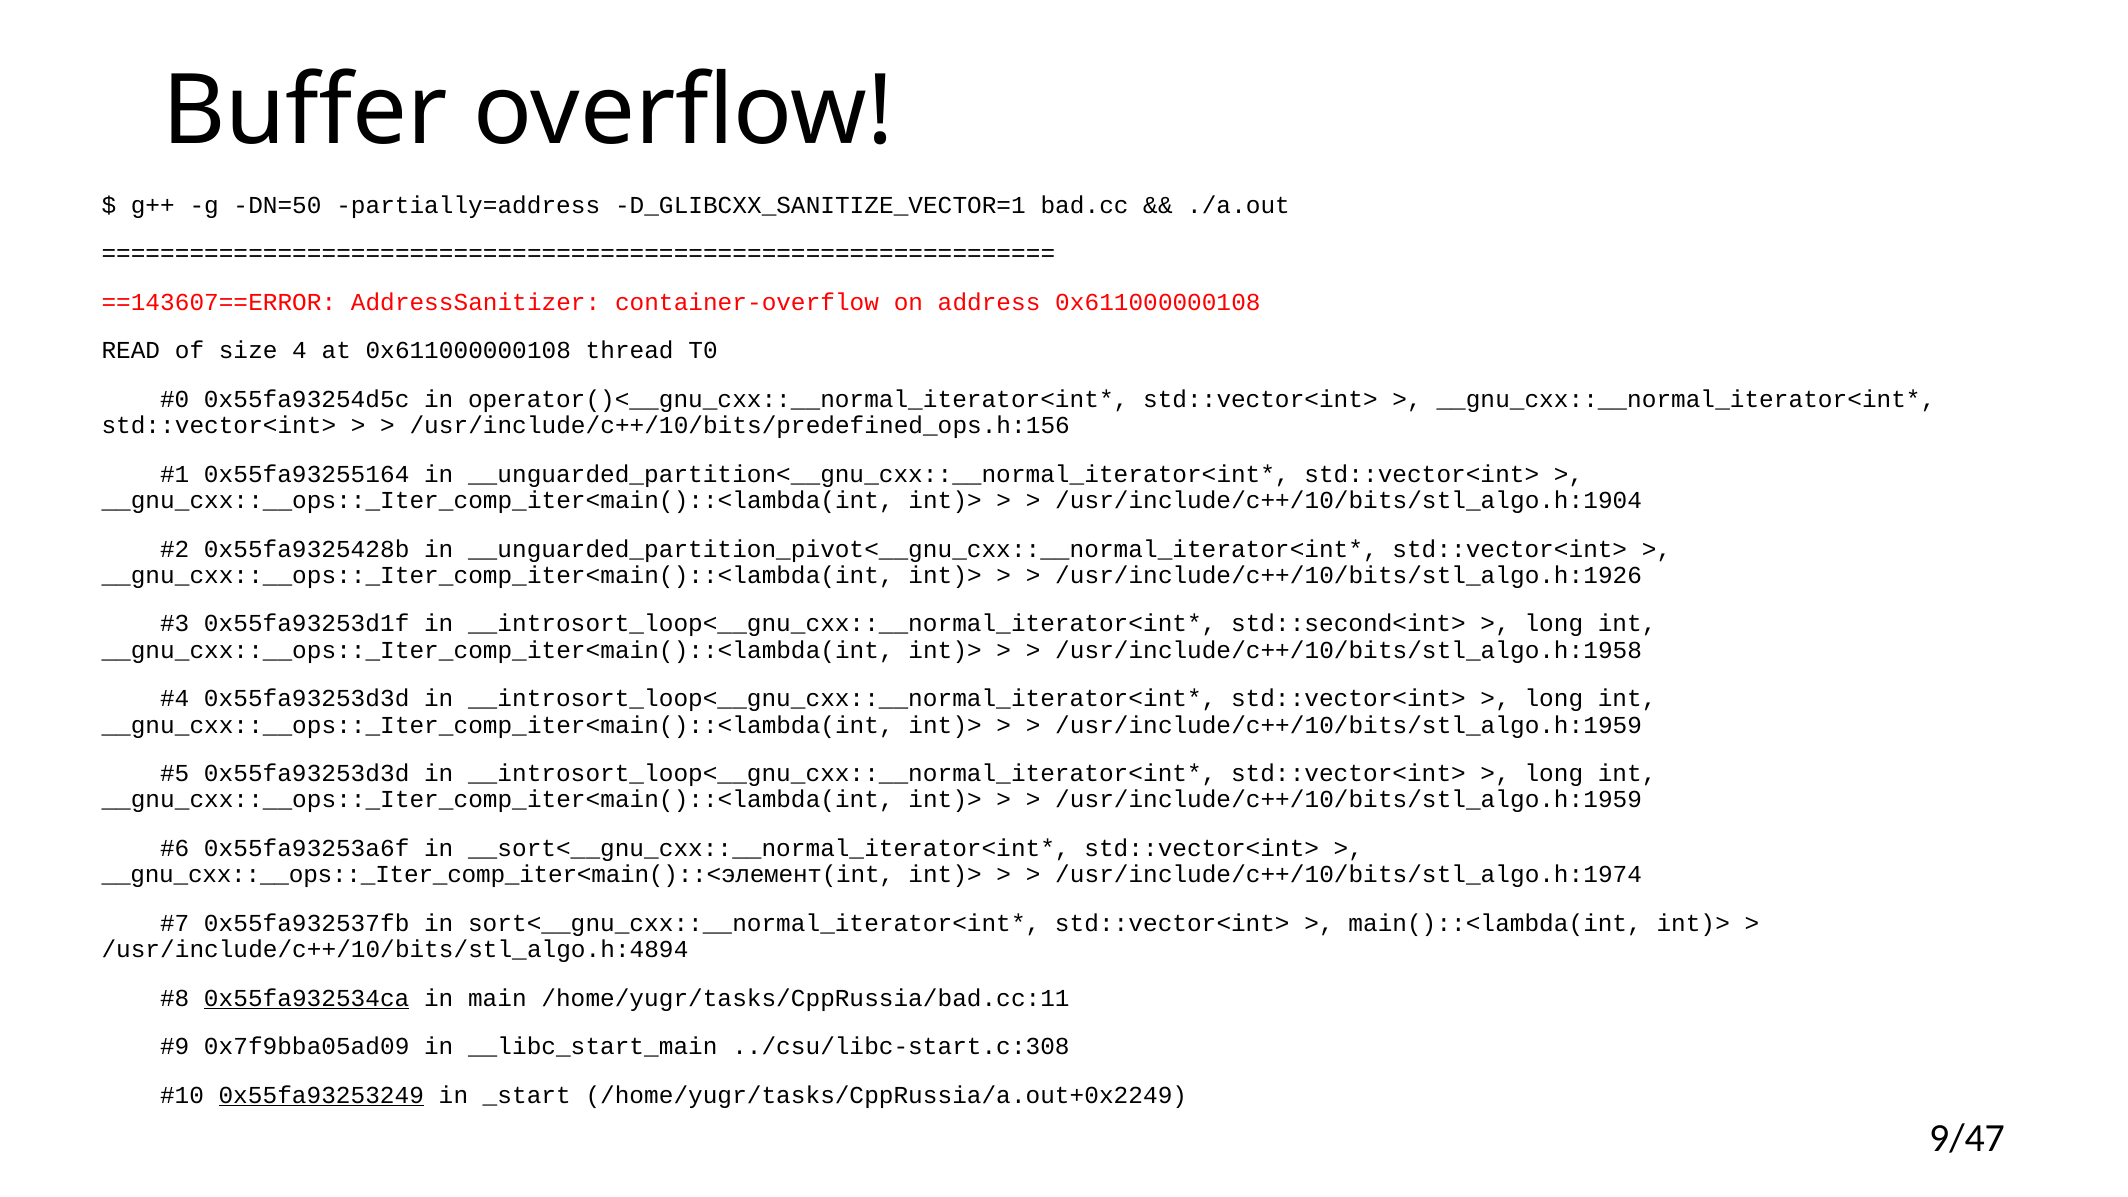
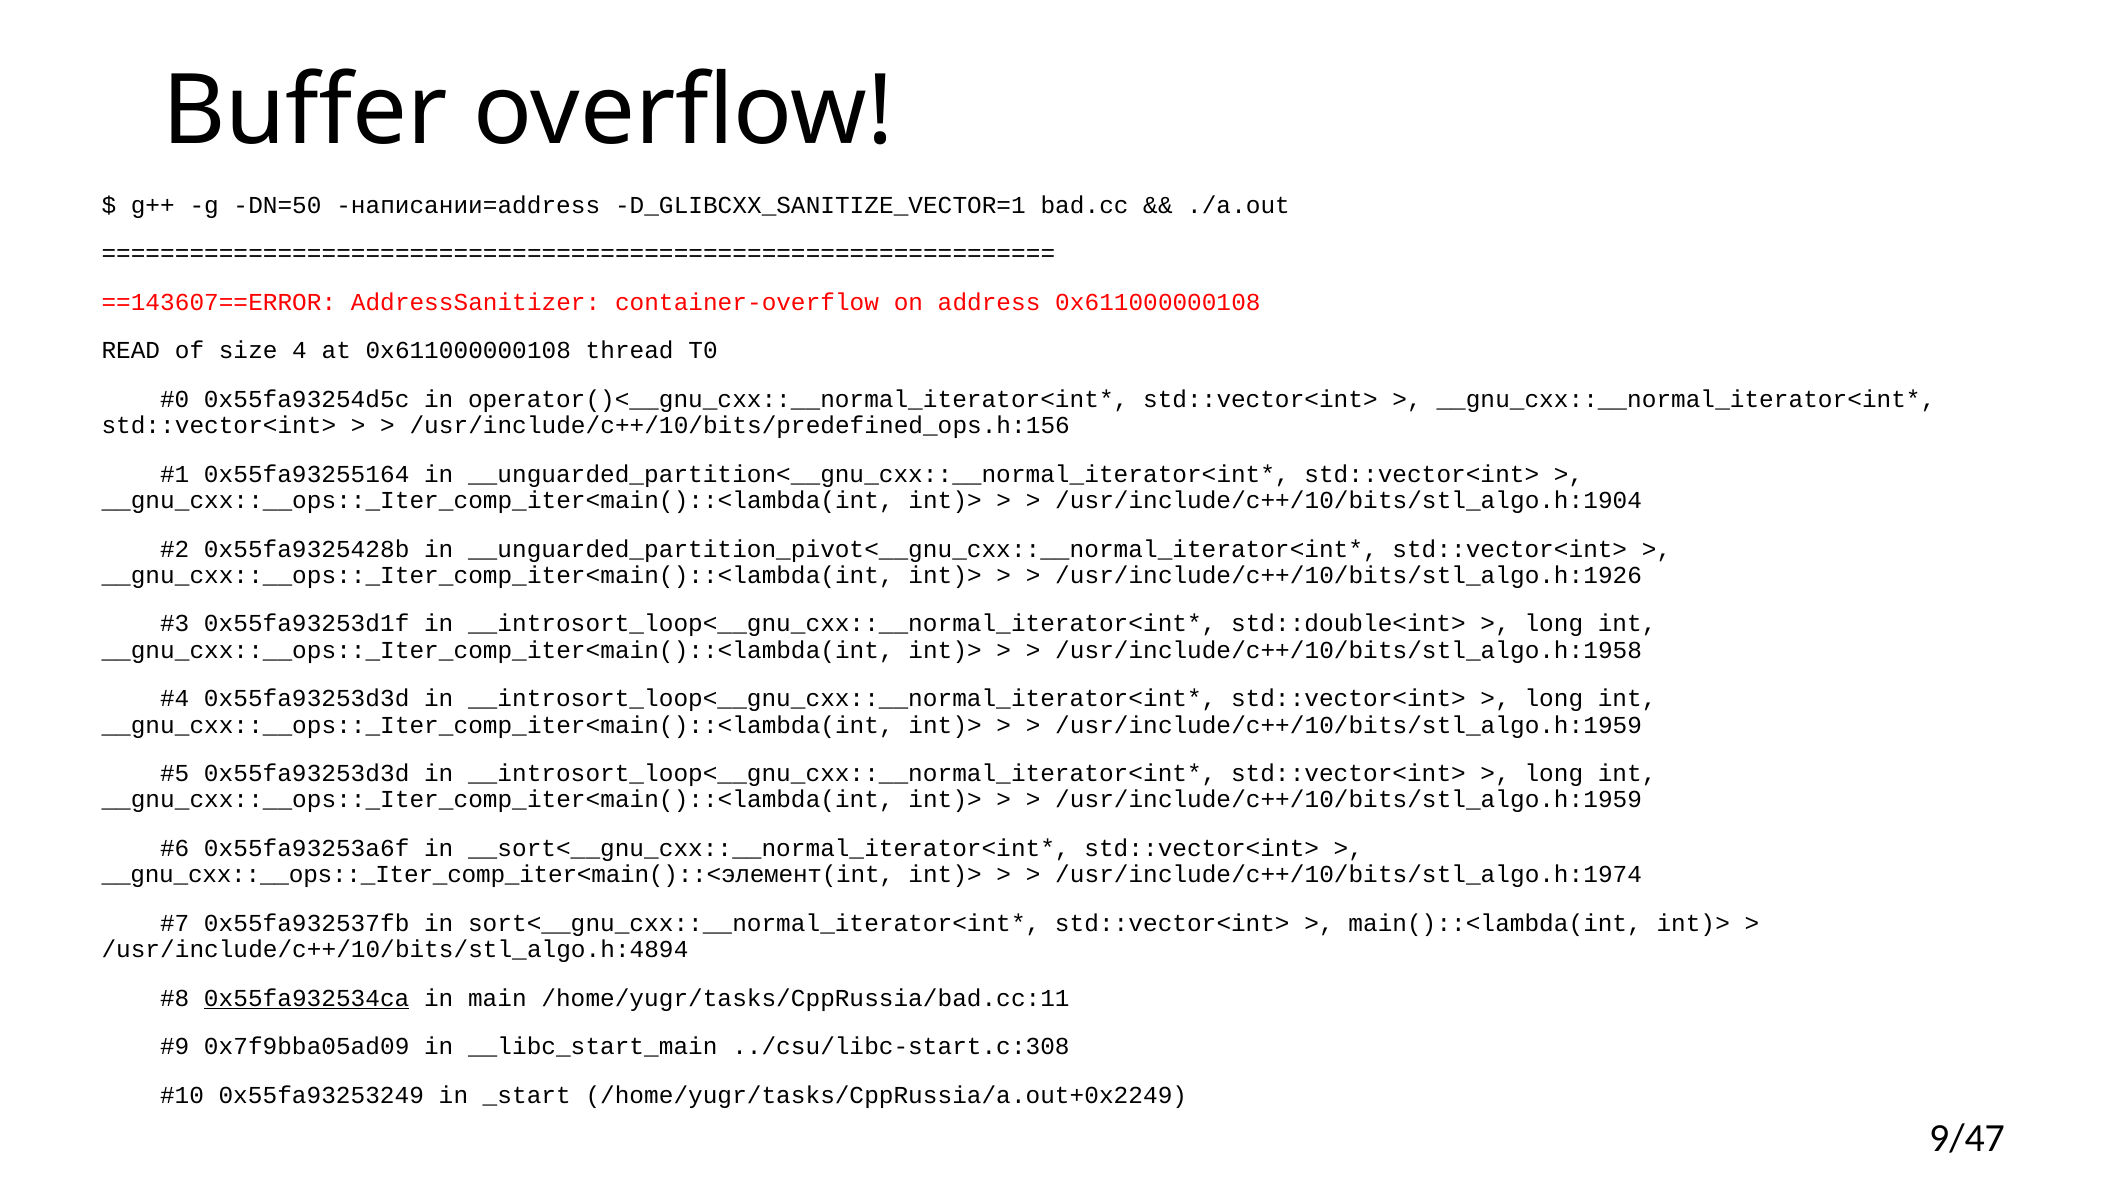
partially=address: partially=address -> написании=address (468, 205)
std::second<int>: std::second<int> -> std::double<int> (1348, 624)
0x55fa93253249 underline: present -> none (321, 1095)
